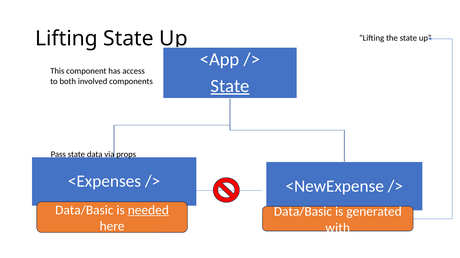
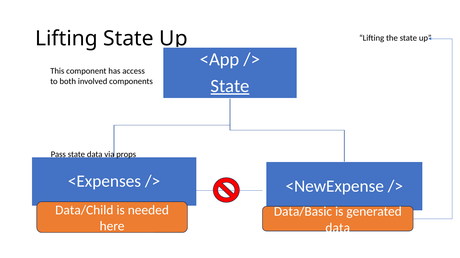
Data/Basic: Data/Basic -> Data/Child (84, 211)
needed underline: present -> none (148, 211)
with: with -> data (338, 228)
